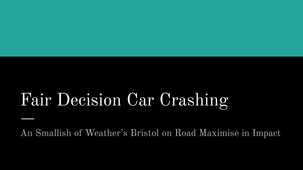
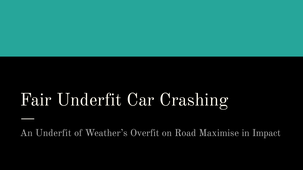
Fair Decision: Decision -> Underfit (89, 100)
An Smallish: Smallish -> Underfit (53, 133)
Bristol: Bristol -> Overfit (145, 133)
